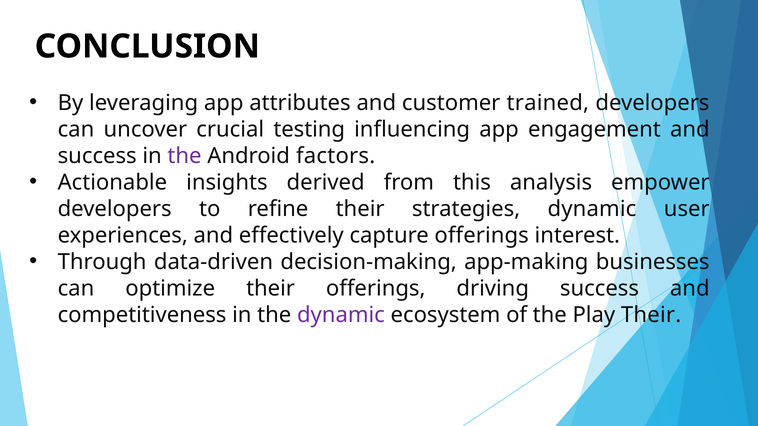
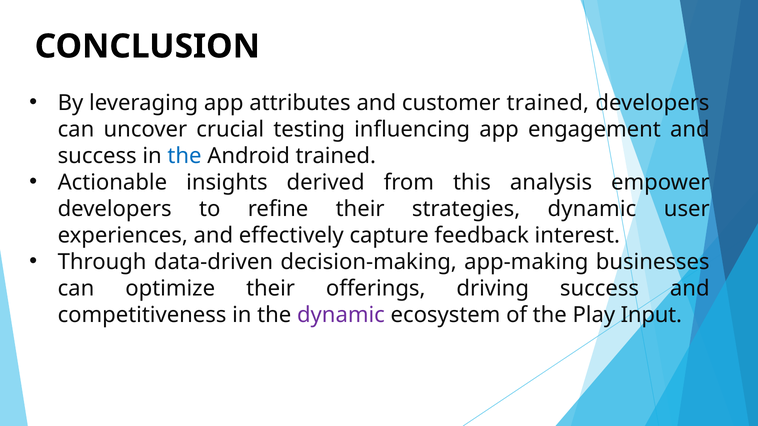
the colour: purple -> blue (185, 156)
Android factors: factors -> trained (336, 156)
capture offerings: offerings -> feedback (482, 236)
Play Their: Their -> Input (651, 315)
